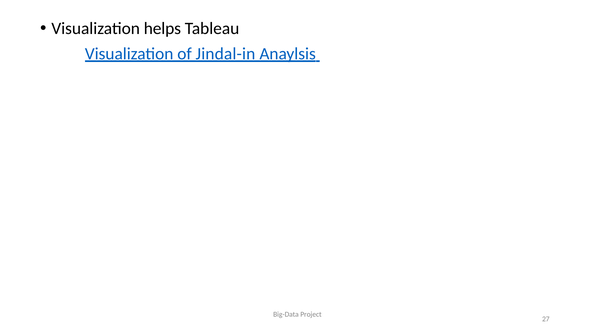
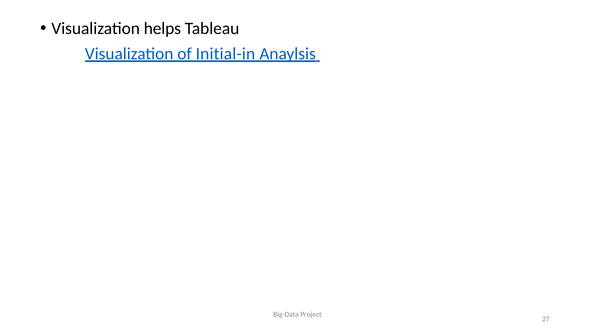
Jindal-in: Jindal-in -> Initial-in (225, 54)
